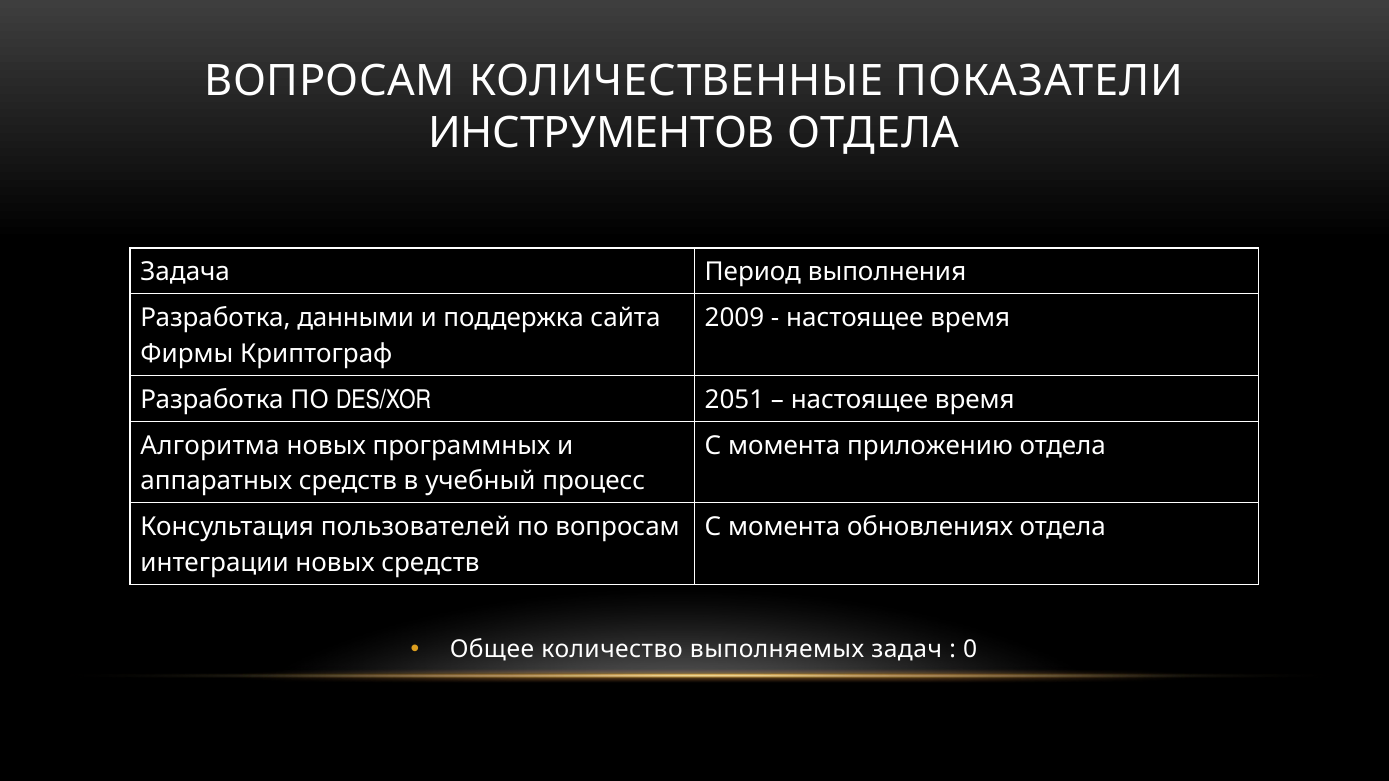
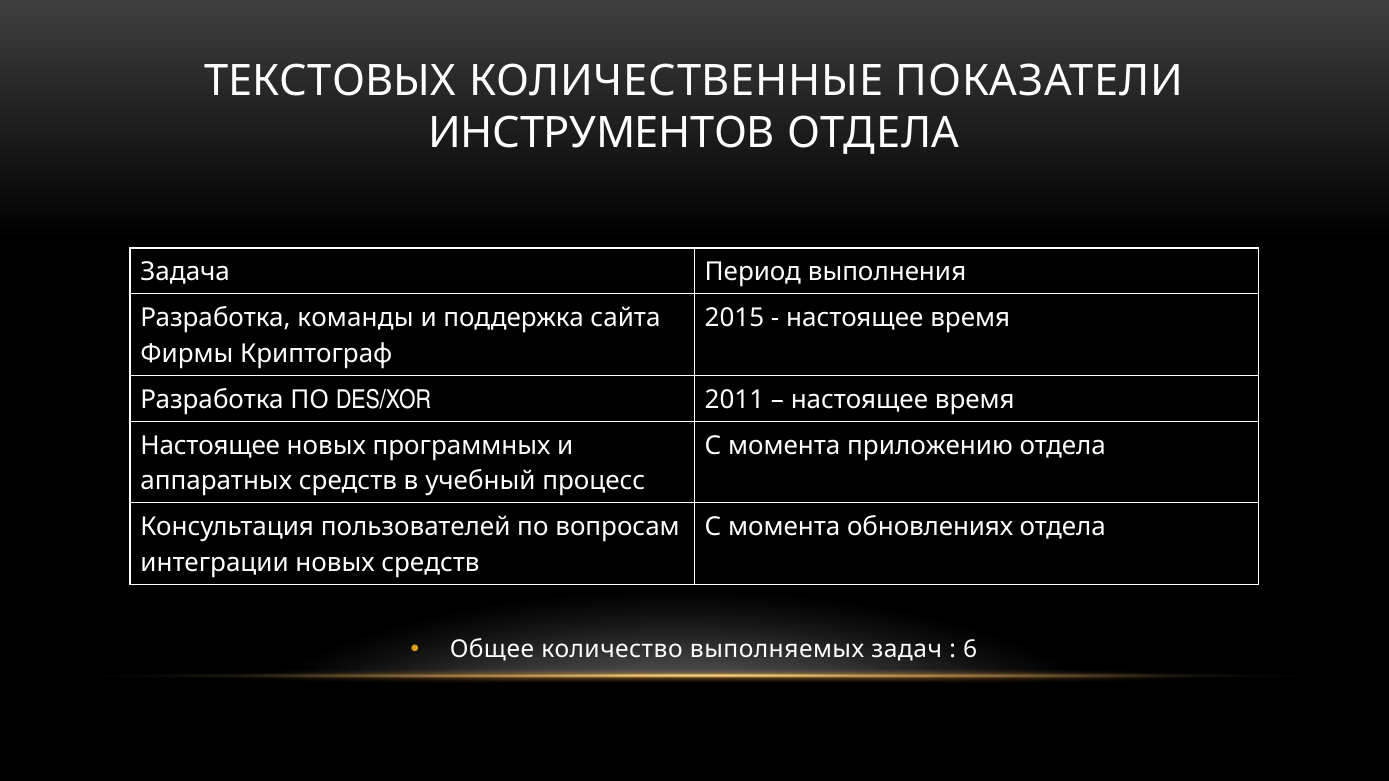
ВОПРОСАМ: ВОПРОСАМ -> ТЕКСТОВЫХ (330, 81)
данными: данными -> команды (355, 318)
2009: 2009 -> 2015 (734, 318)
2051: 2051 -> 2011 (734, 400)
Алгоритма: Алгоритма -> Настоящее (210, 446)
0: 0 -> 6 (970, 650)
